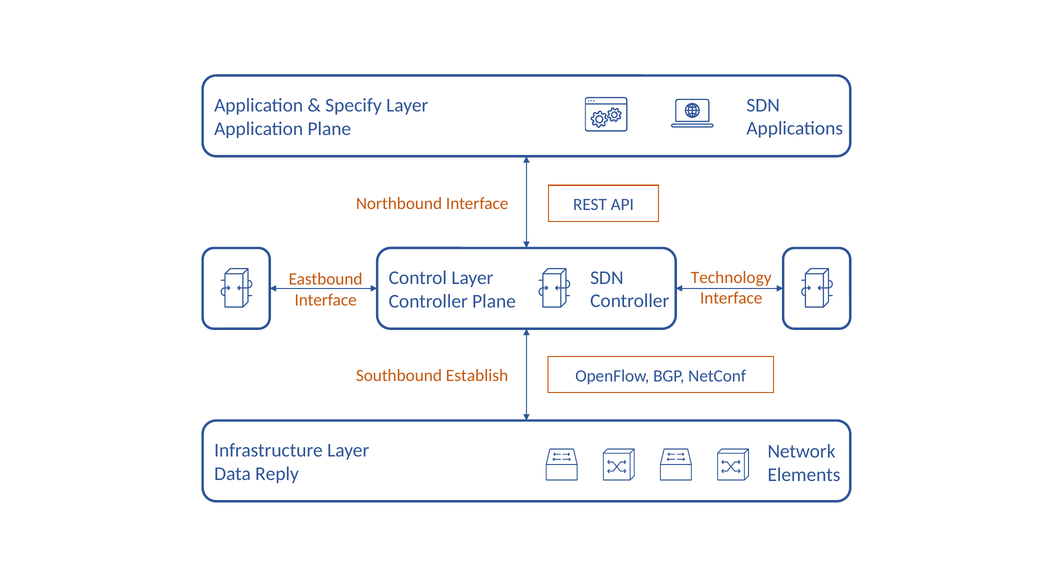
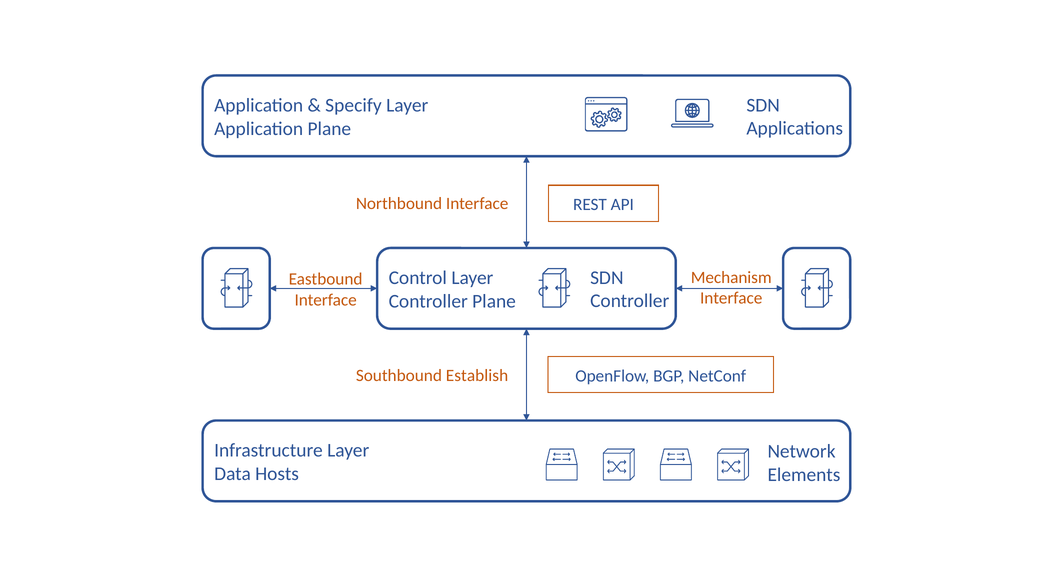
Technology: Technology -> Mechanism (731, 278)
Reply: Reply -> Hosts (277, 474)
